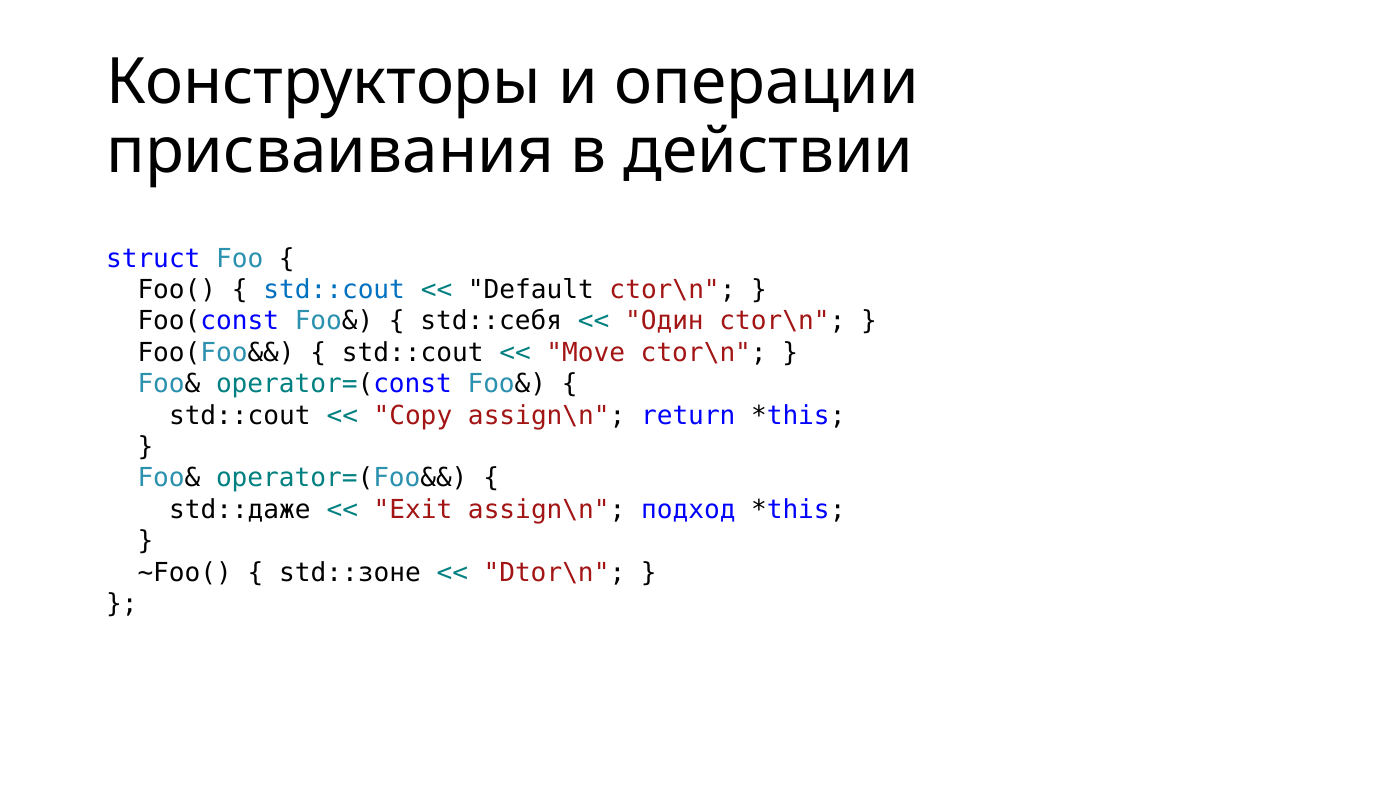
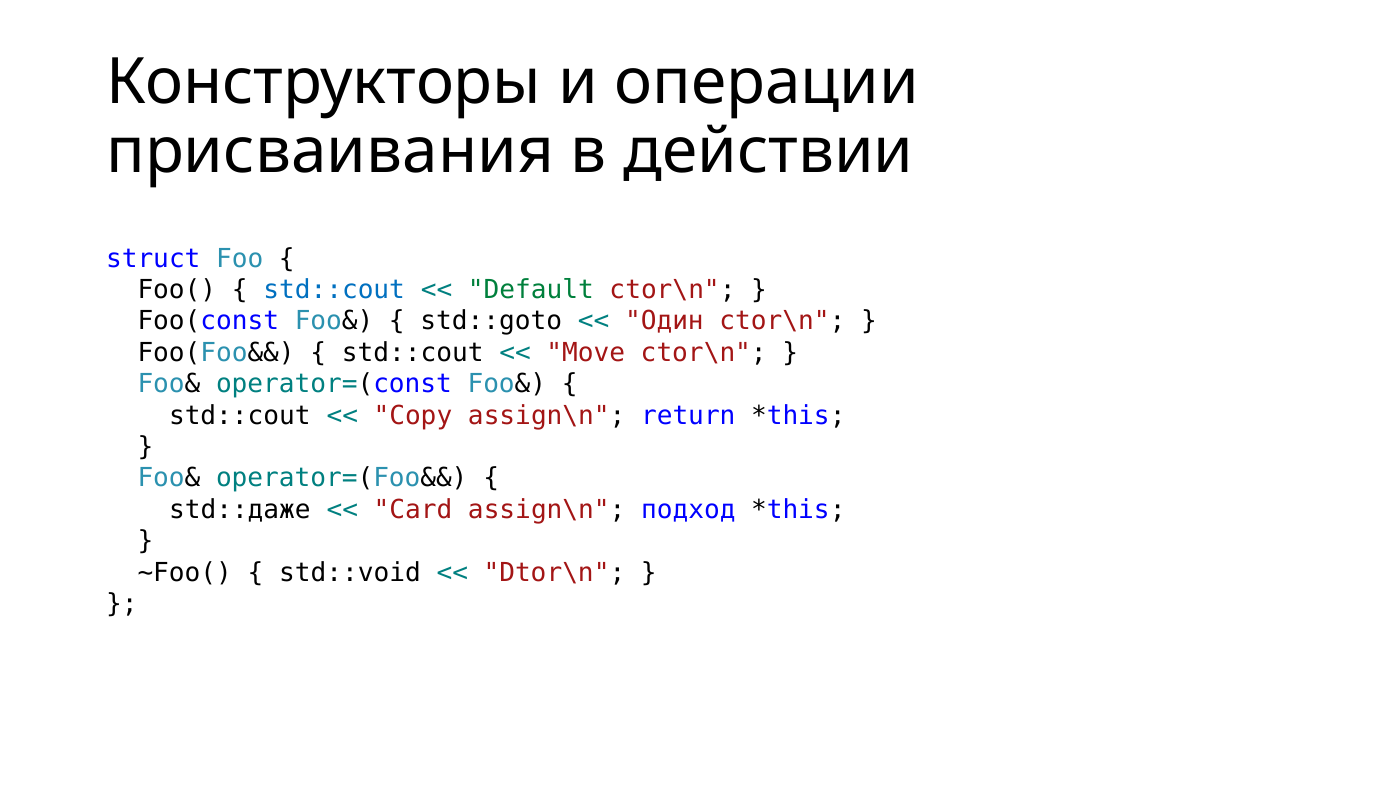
Default colour: black -> green (531, 290)
std::себя: std::себя -> std::goto (491, 321)
Exit: Exit -> Card (413, 510)
std::зоне: std::зоне -> std::void (350, 572)
